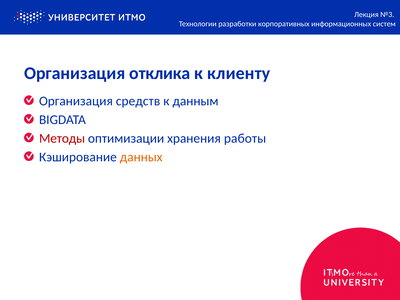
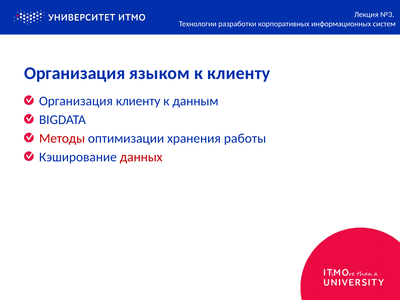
отклика: отклика -> языком (160, 73)
Организация средств: средств -> клиенту (138, 101)
данных colour: orange -> red (141, 157)
